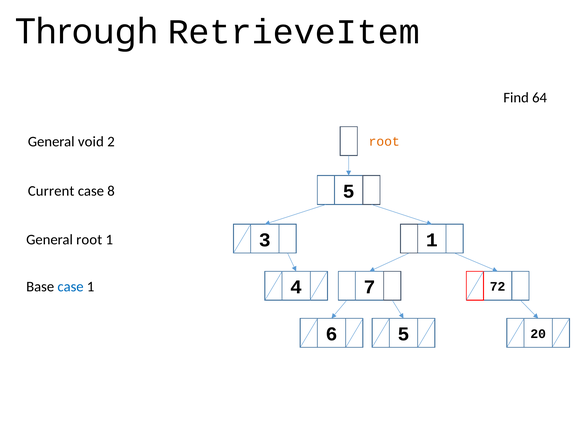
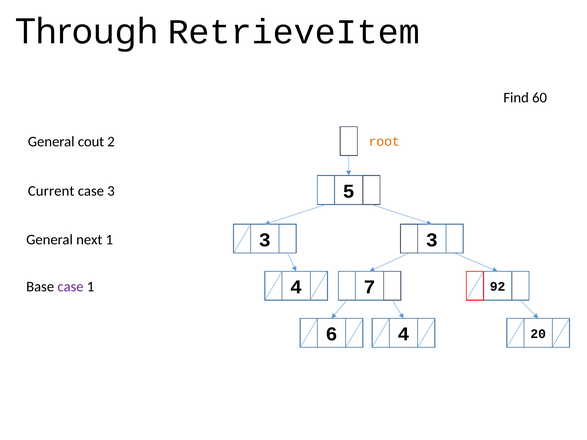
64: 64 -> 60 (540, 98)
void: void -> cout (91, 142)
case 8: 8 -> 3 (111, 191)
3 1: 1 -> 3 (432, 240)
General root: root -> next (89, 240)
72: 72 -> 92 (498, 287)
case colour: blue -> purple (71, 287)
6 5: 5 -> 4 (404, 334)
